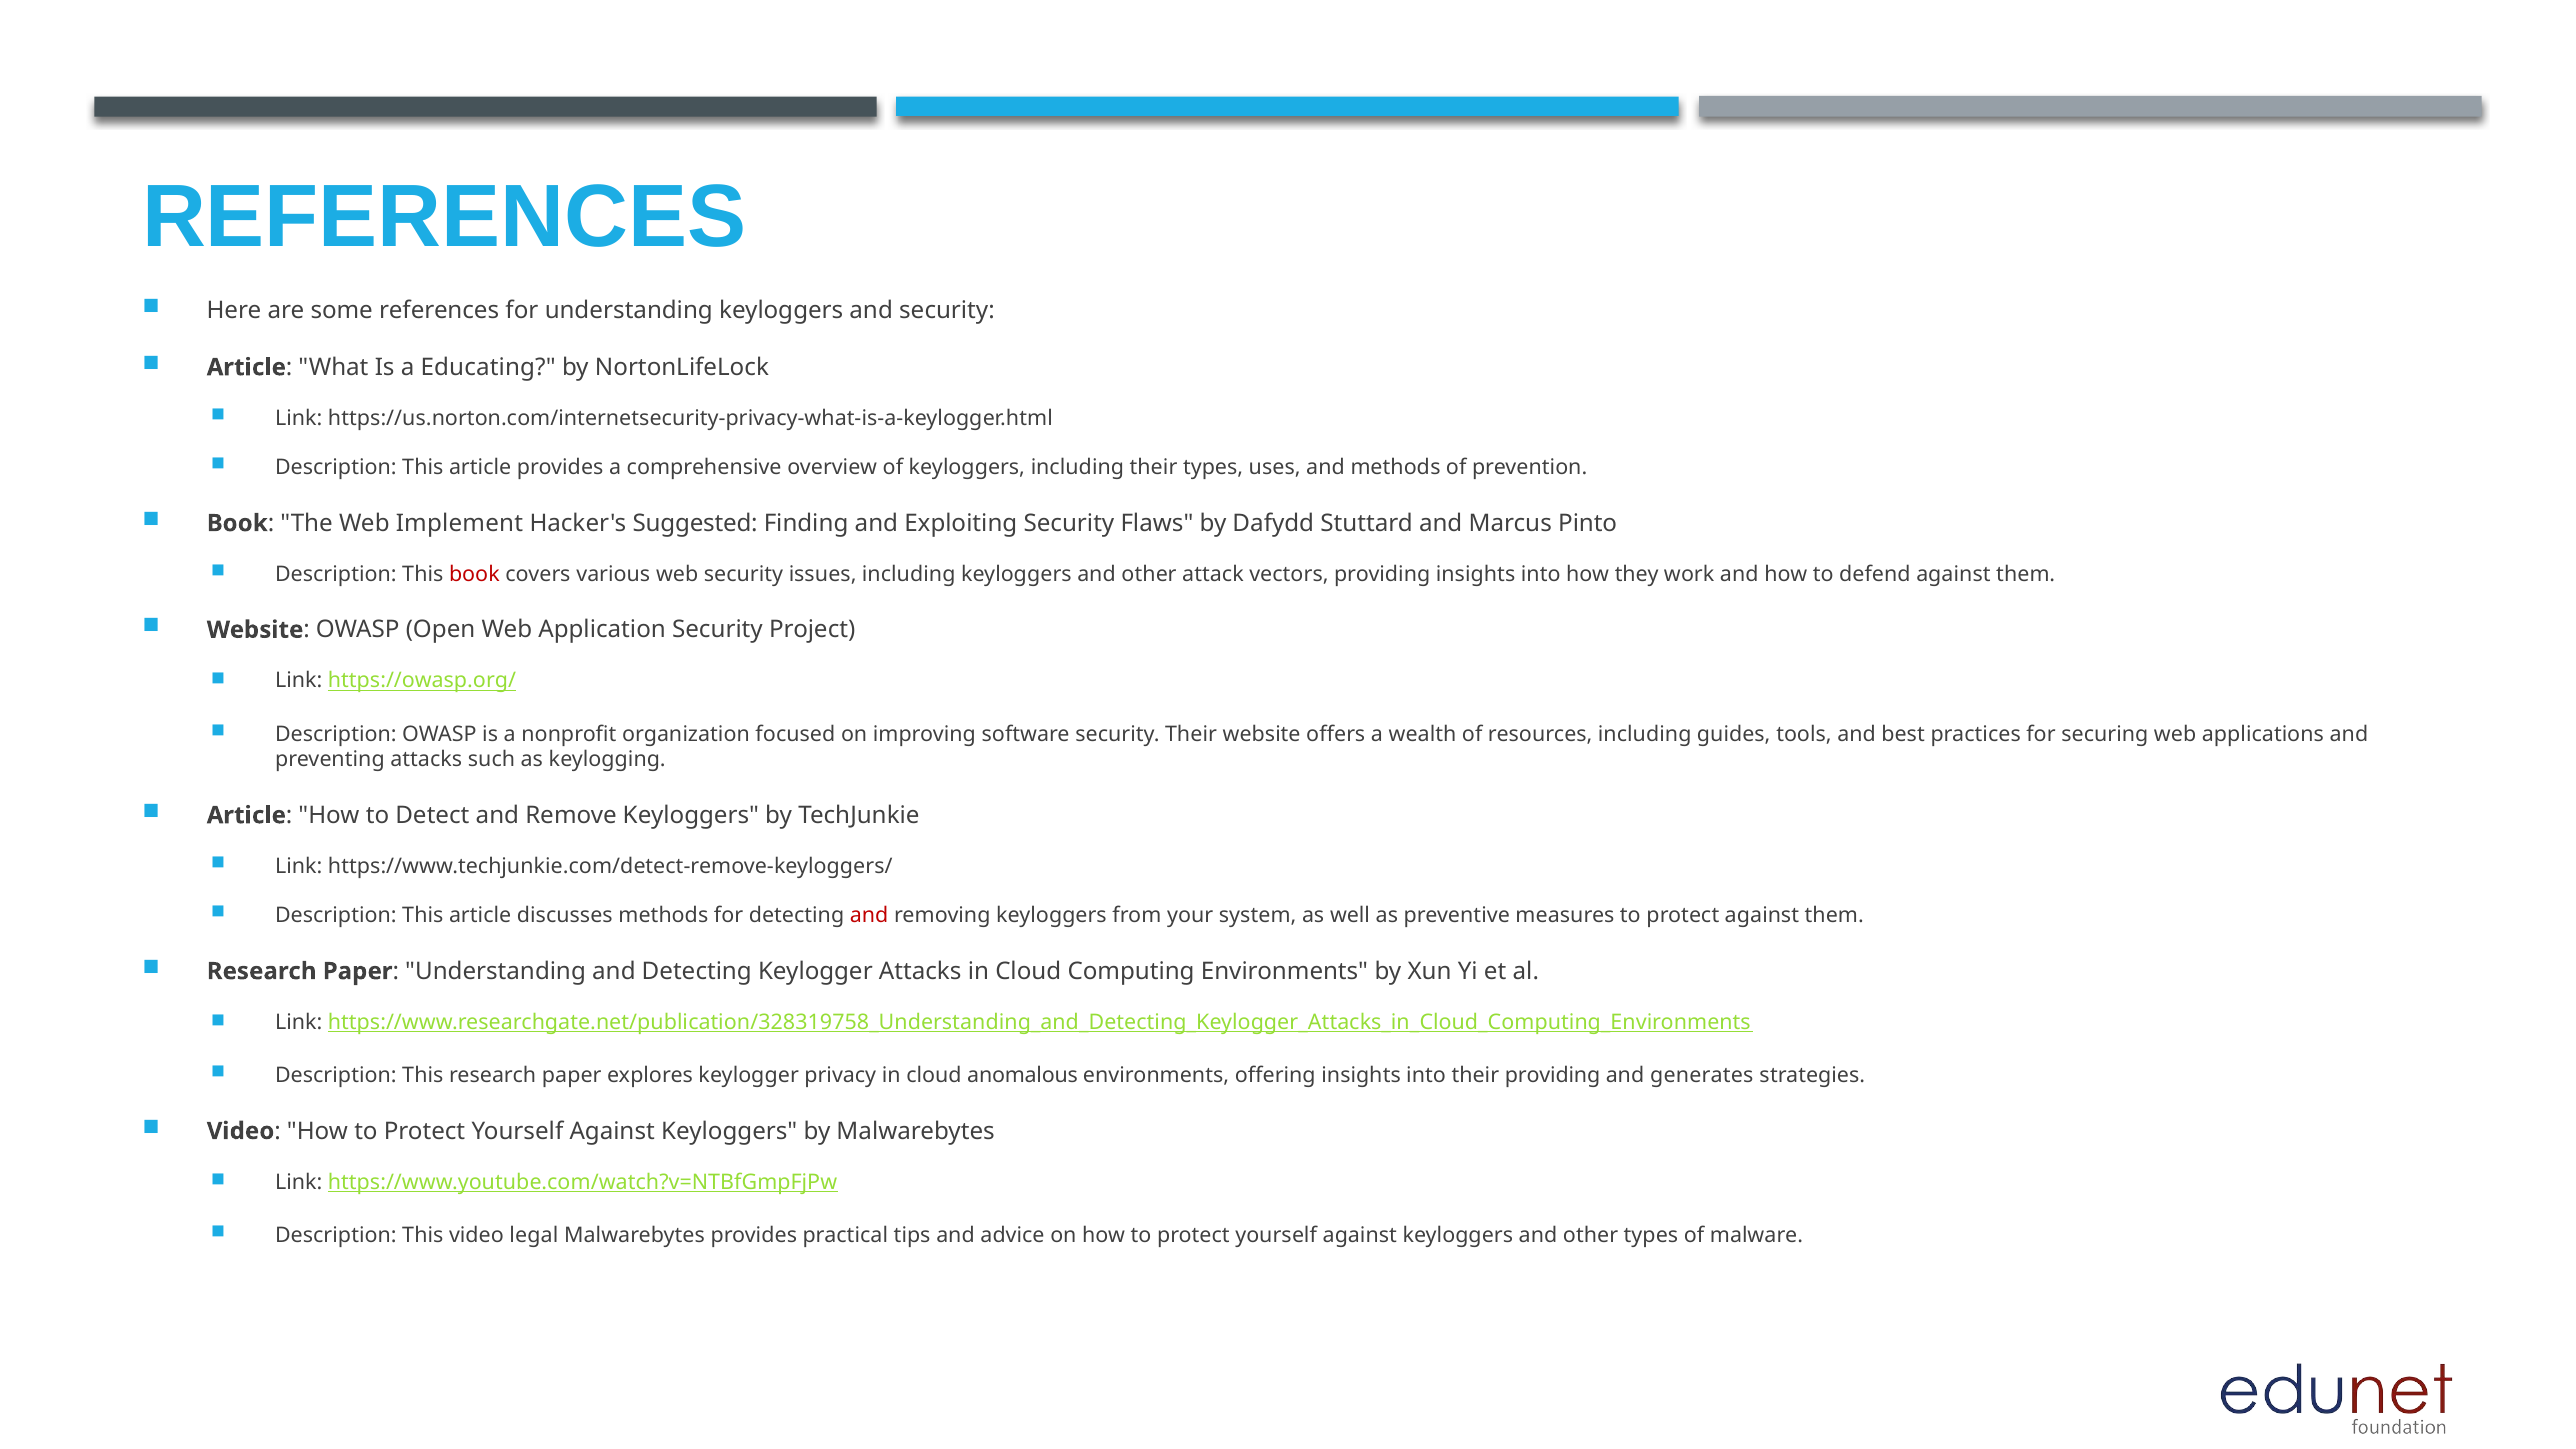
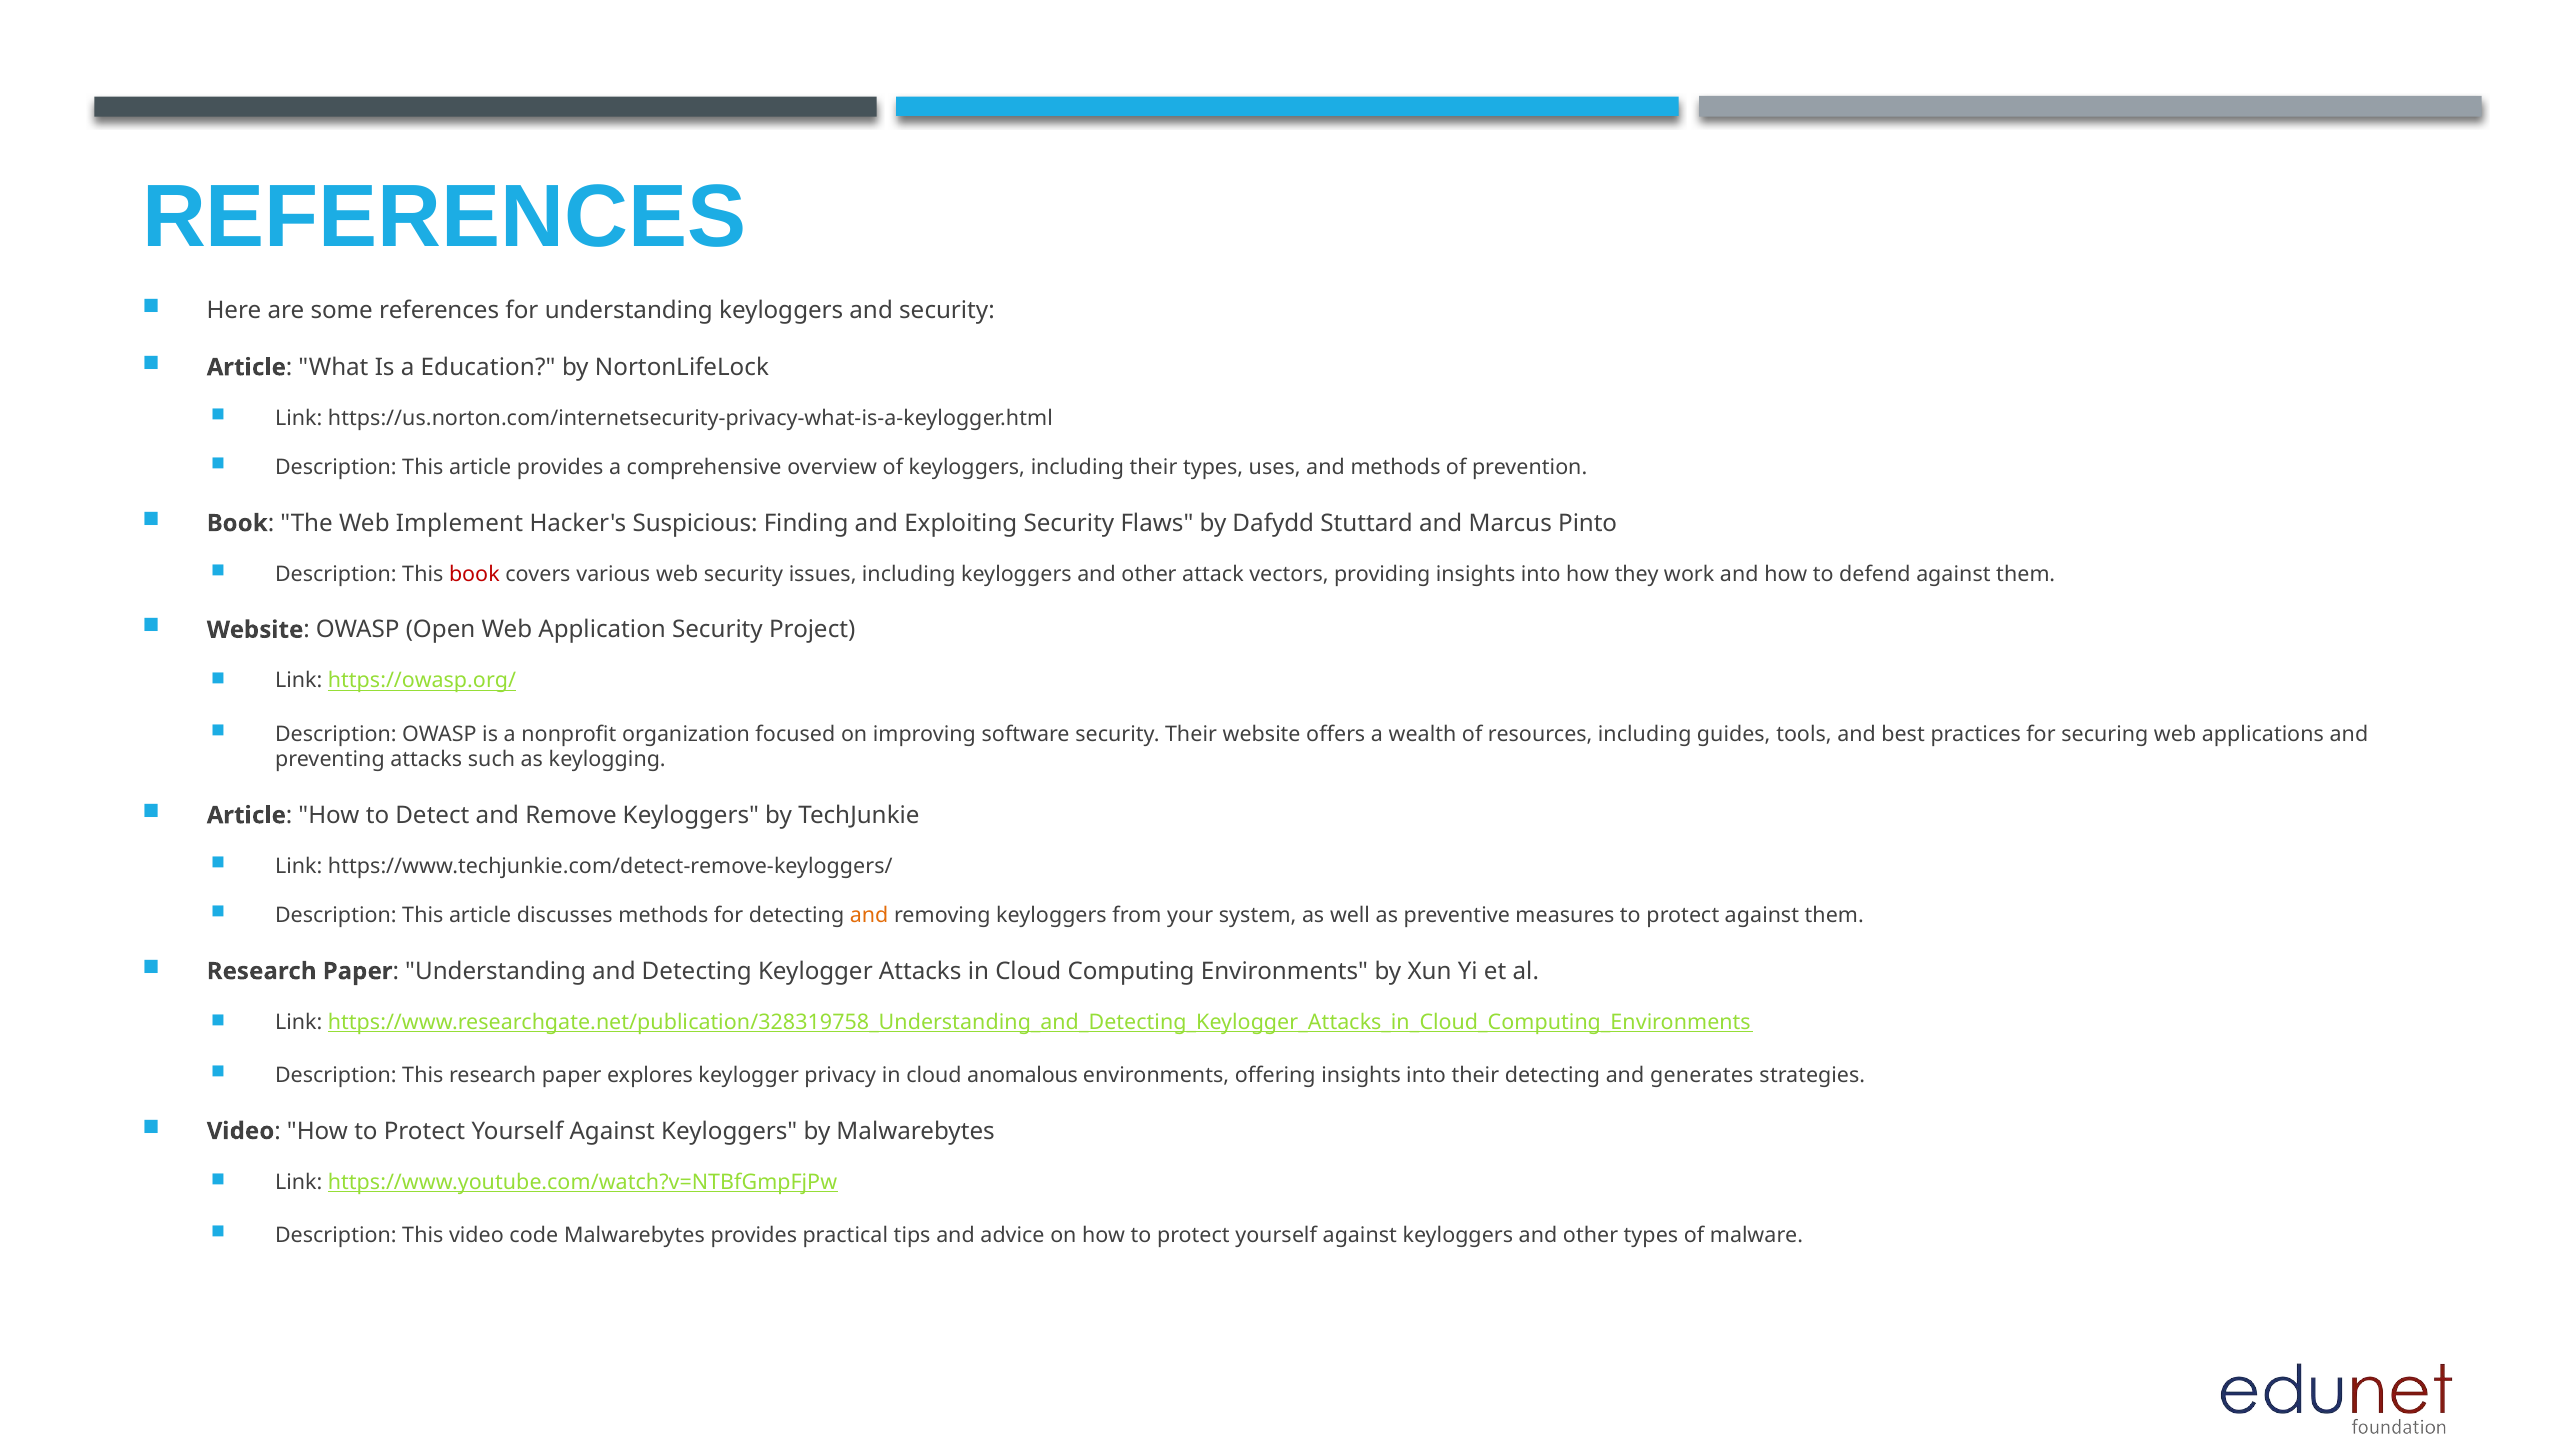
Educating: Educating -> Education (488, 367)
Suggested: Suggested -> Suspicious (695, 523)
and colour: red -> orange (869, 916)
their providing: providing -> detecting (1552, 1075)
legal: legal -> code (534, 1235)
